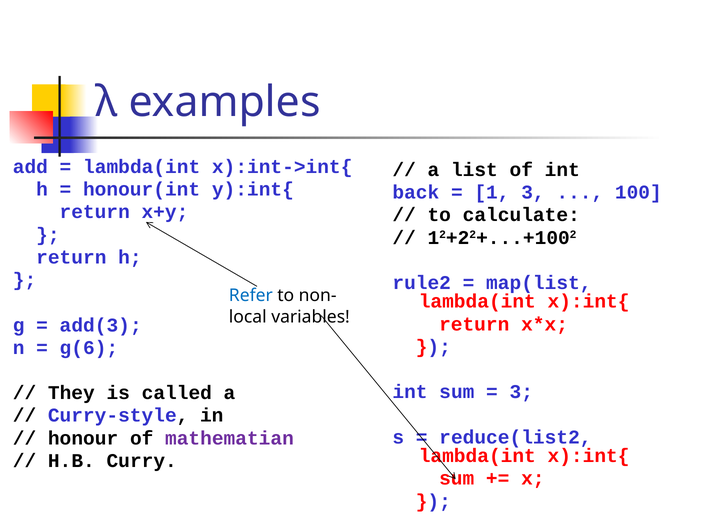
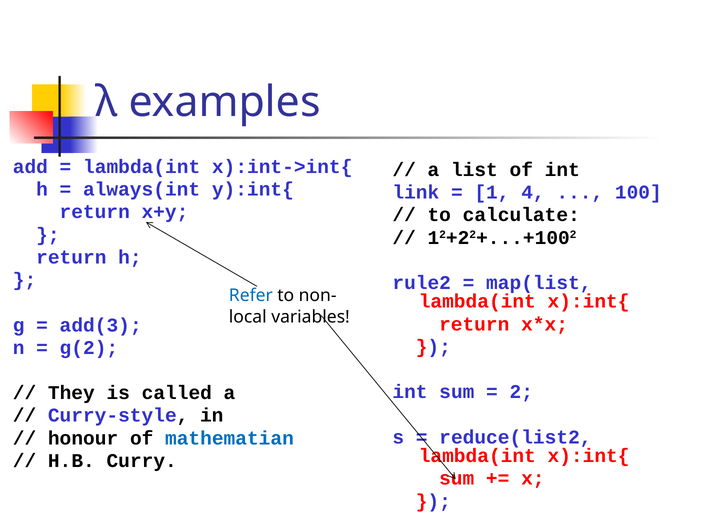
honour(int: honour(int -> always(int (142, 189)
back: back -> link (416, 192)
1 3: 3 -> 4 (533, 192)
g(6: g(6 -> g(2 (89, 348)
3: 3 -> 2 (521, 392)
mathematian colour: purple -> blue (229, 438)
